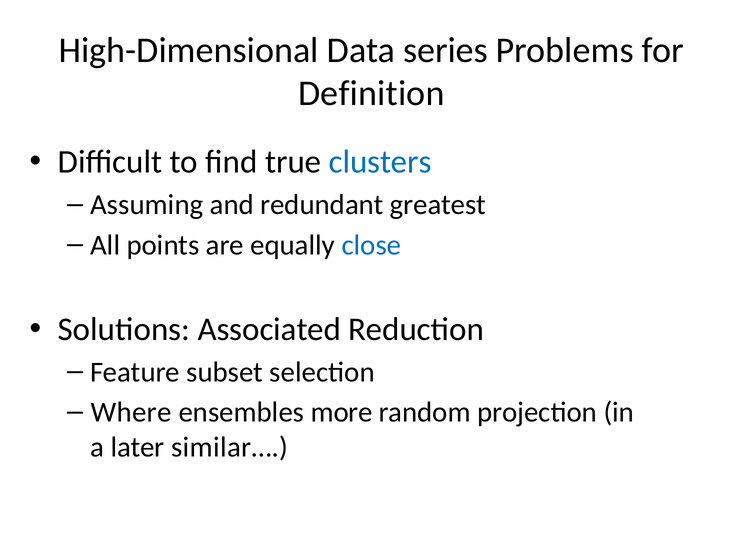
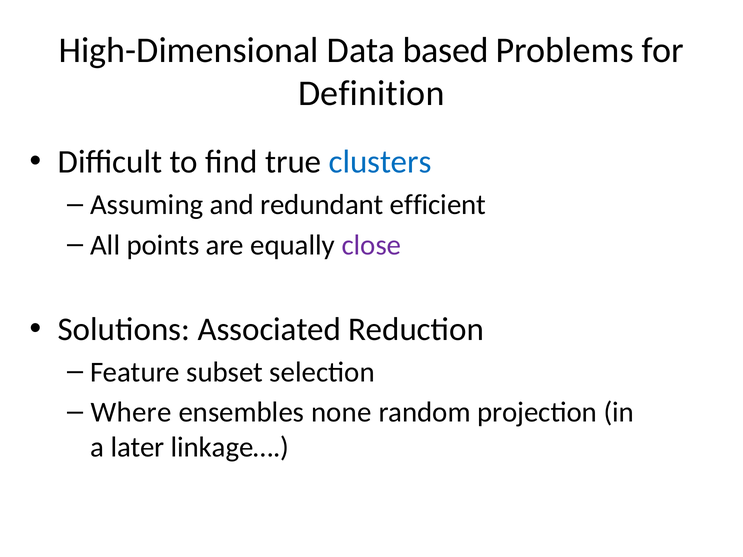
series: series -> based (446, 50)
greatest: greatest -> efficient (438, 205)
close colour: blue -> purple (371, 245)
more: more -> none (341, 413)
similar…: similar… -> linkage… (230, 447)
